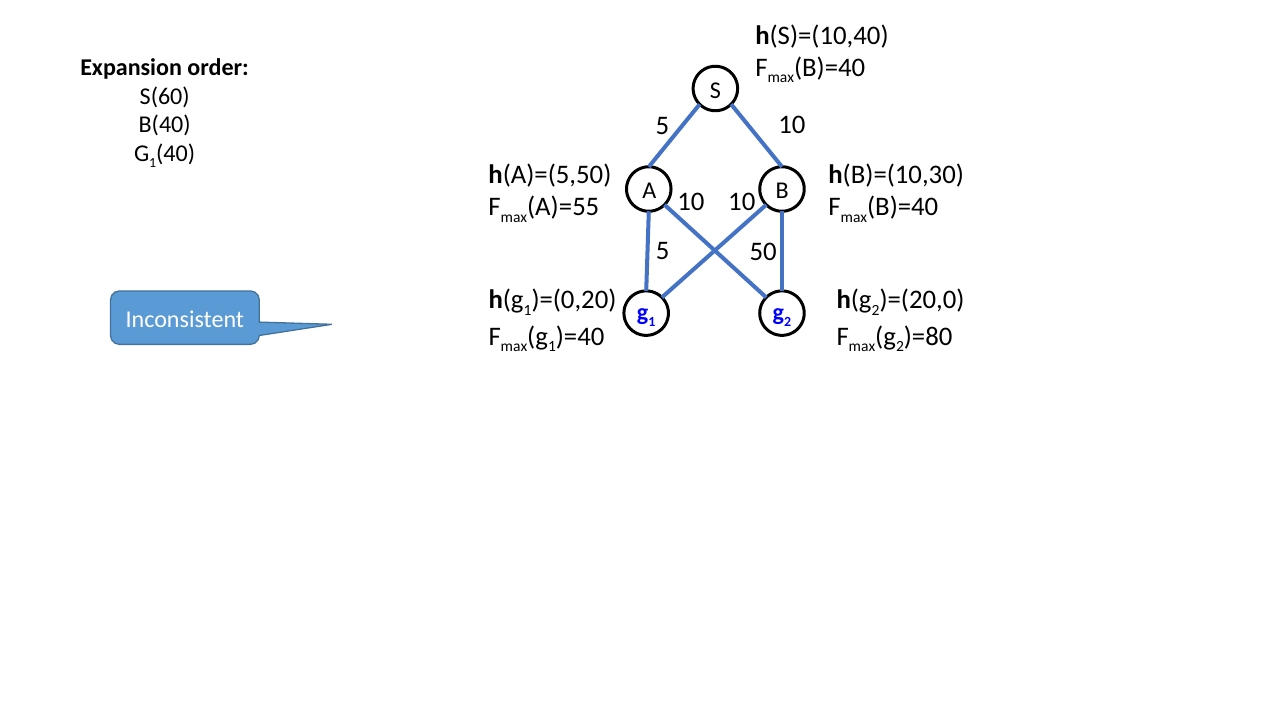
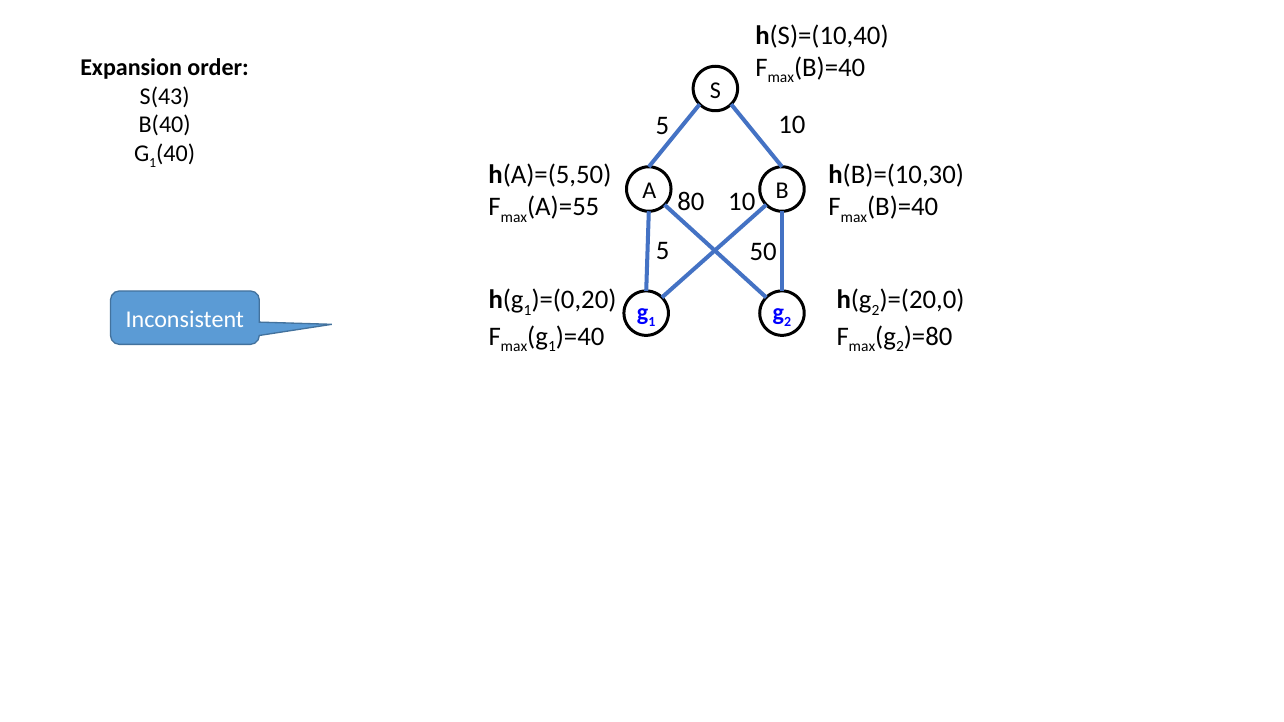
S(60: S(60 -> S(43 (165, 96)
10: 10 -> 80 (691, 202)
